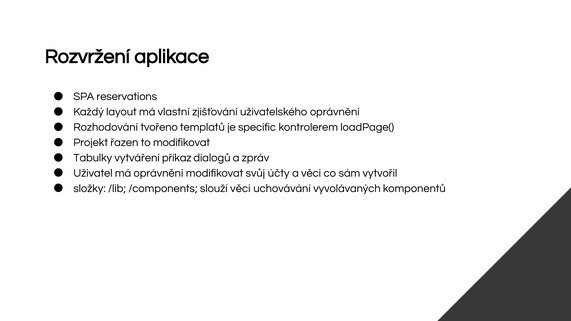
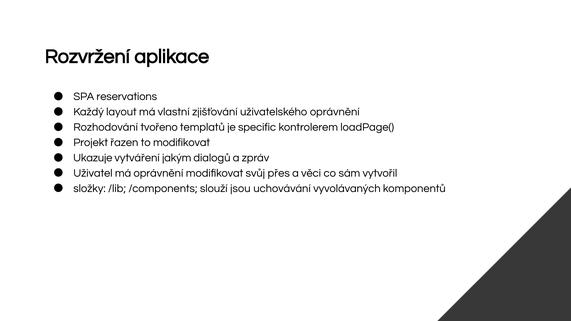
Tabulky: Tabulky -> Ukazuje (93, 158)
příkaz: příkaz -> jakým (177, 158)
účty: účty -> přes (279, 173)
slouží věci: věci -> jsou (240, 188)
